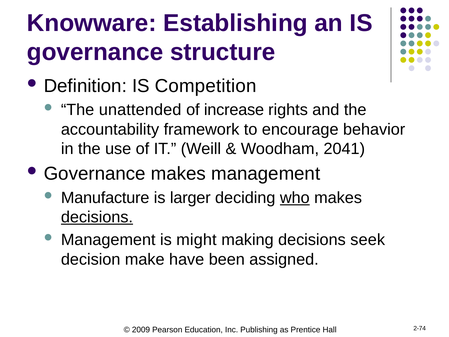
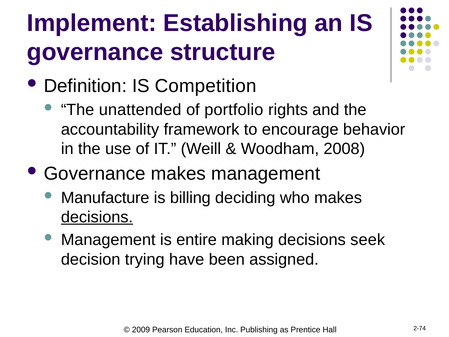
Knowware: Knowware -> Implement (92, 23)
increase: increase -> portfolio (234, 110)
2041: 2041 -> 2008 (344, 149)
larger: larger -> billing (190, 198)
who underline: present -> none (295, 198)
might: might -> entire (197, 240)
make: make -> trying (145, 259)
